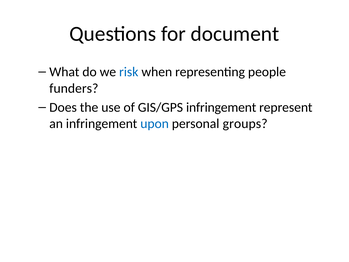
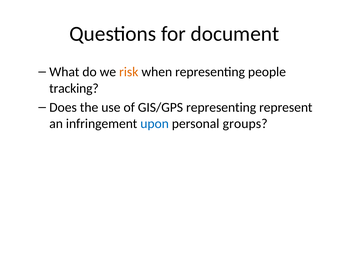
risk colour: blue -> orange (129, 72)
funders: funders -> tracking (74, 88)
GIS/GPS infringement: infringement -> representing (221, 107)
